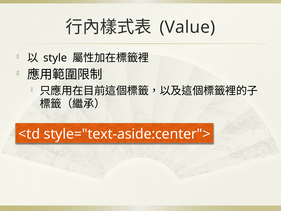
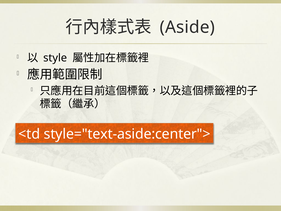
Value: Value -> Aside (187, 27)
